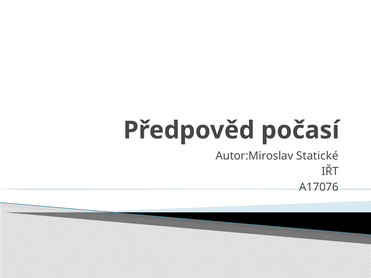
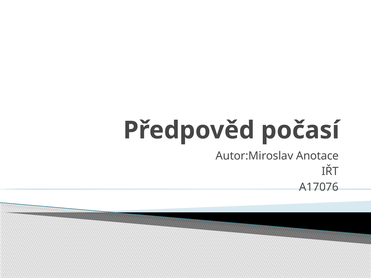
Statické: Statické -> Anotace (318, 156)
